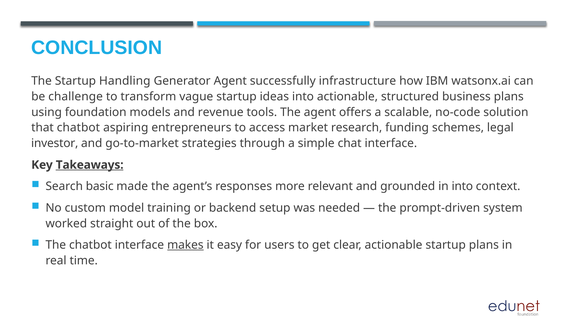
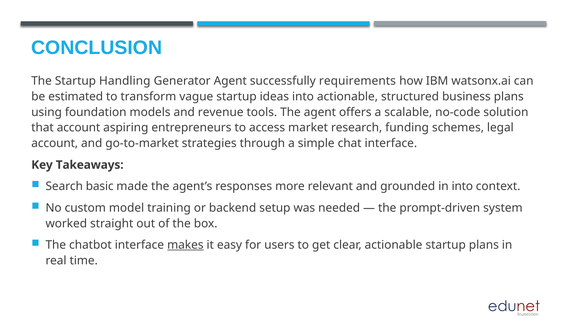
infrastructure: infrastructure -> requirements (357, 81)
challenge: challenge -> estimated (76, 97)
that chatbot: chatbot -> account (78, 128)
investor: investor -> account (55, 143)
Takeaways underline: present -> none (90, 165)
